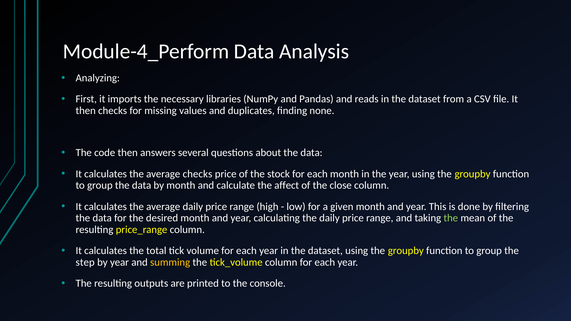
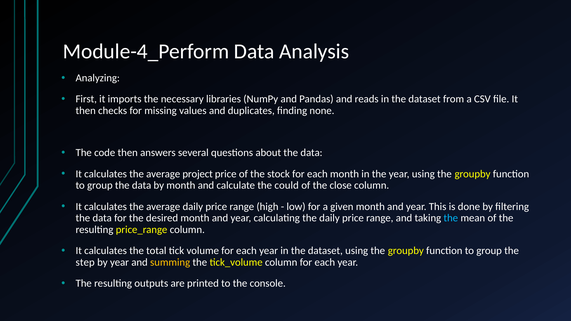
average checks: checks -> project (198, 174)
affect: affect -> could (287, 186)
the colour: light green -> light blue (451, 218)
